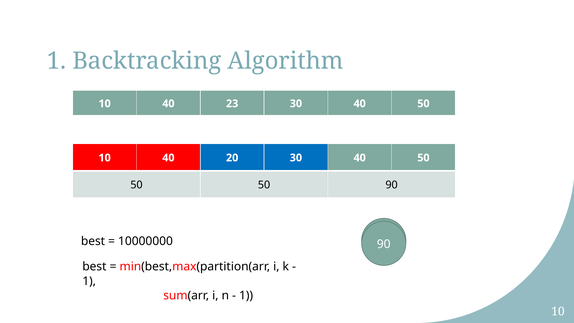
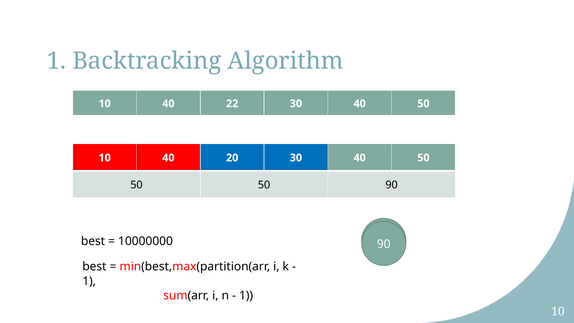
23: 23 -> 22 (232, 104)
